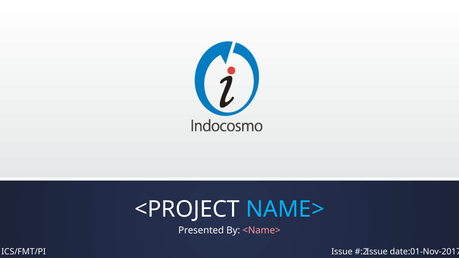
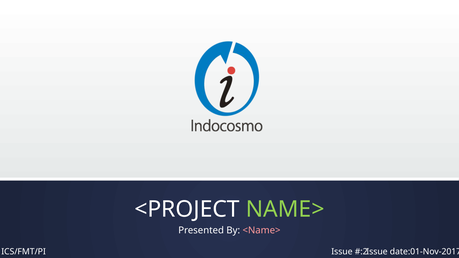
NAME> colour: light blue -> light green (285, 209)
